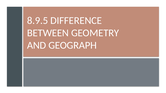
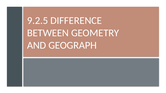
8.9.5: 8.9.5 -> 9.2.5 (38, 21)
